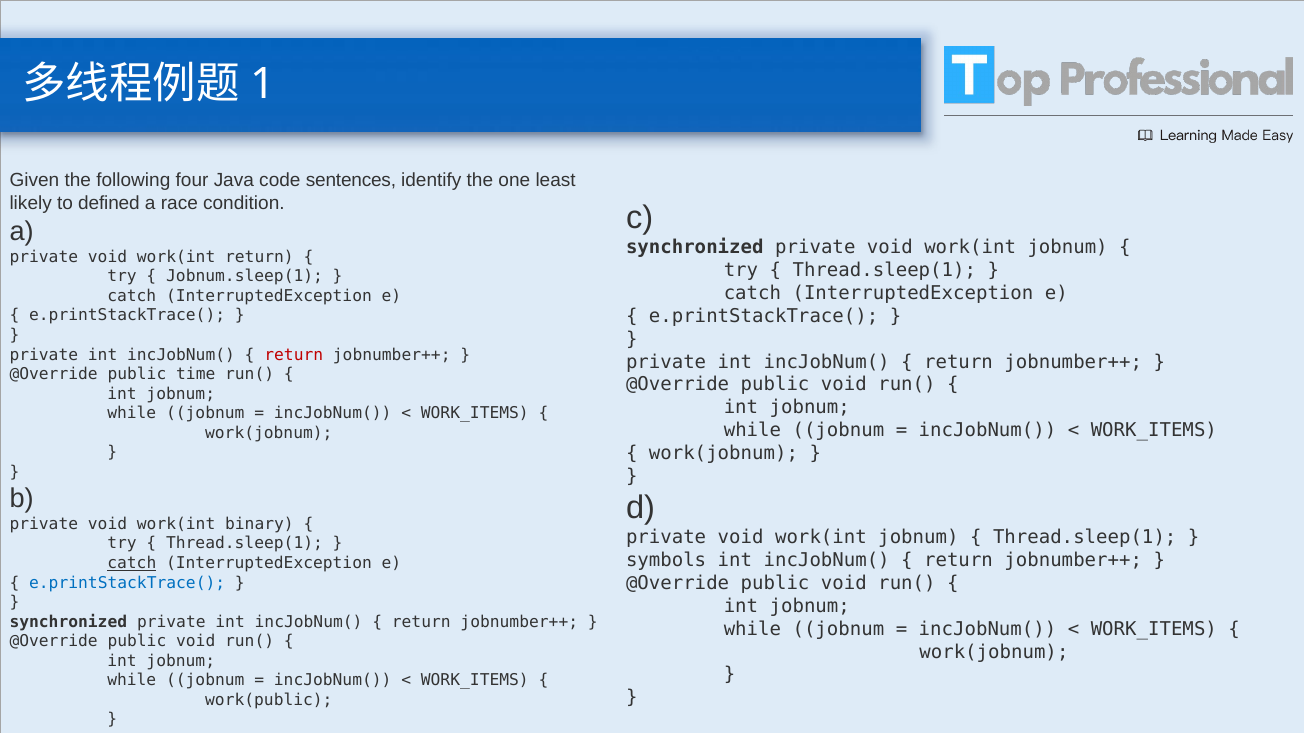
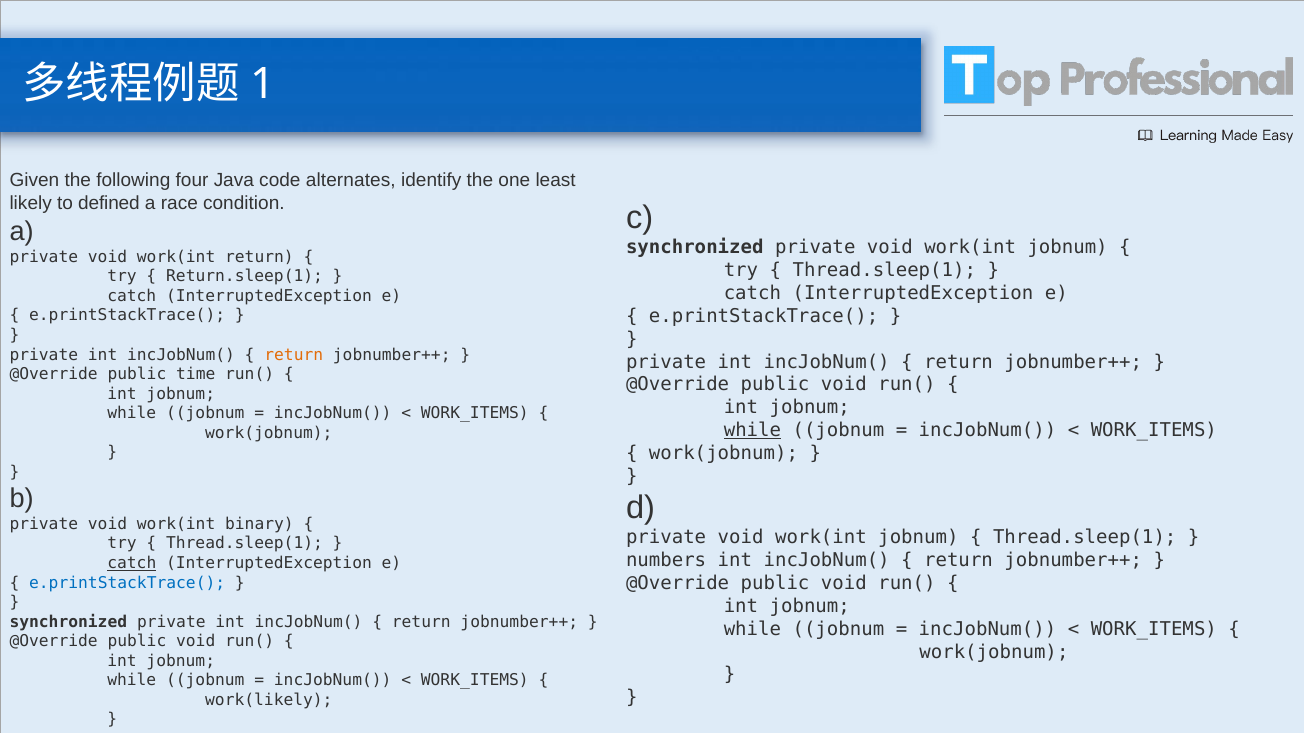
sentences: sentences -> alternates (351, 181)
Jobnum.sleep(1: Jobnum.sleep(1 -> Return.sleep(1 (245, 277)
return colour: red -> orange (294, 355)
while underline: none -> present (752, 430)
symbols: symbols -> numbers (666, 561)
work(public: work(public -> work(likely (269, 700)
